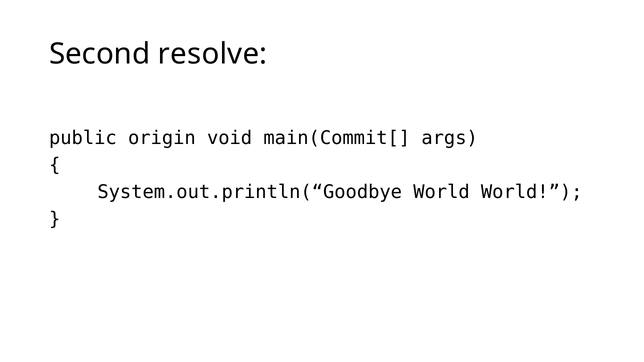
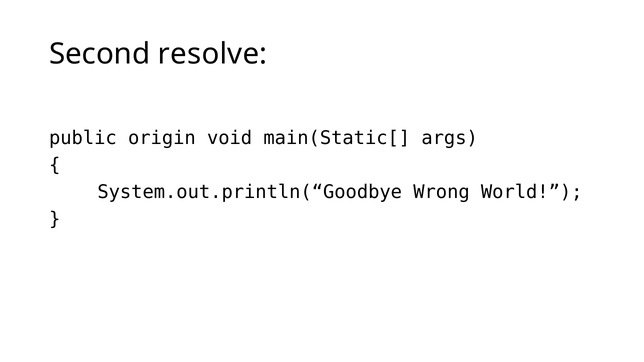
main(Commit[: main(Commit[ -> main(Static[ (337, 138)
System.out.println(“Goodbye World: World -> Wrong (441, 192)
